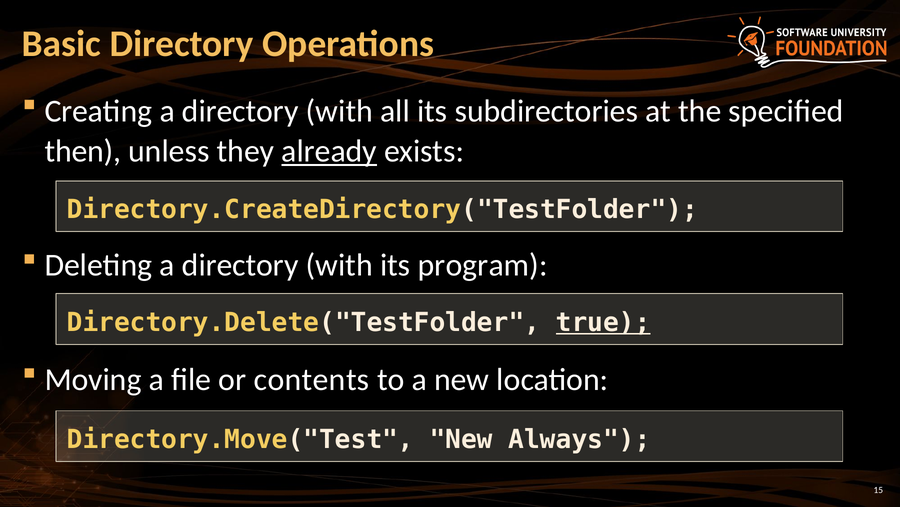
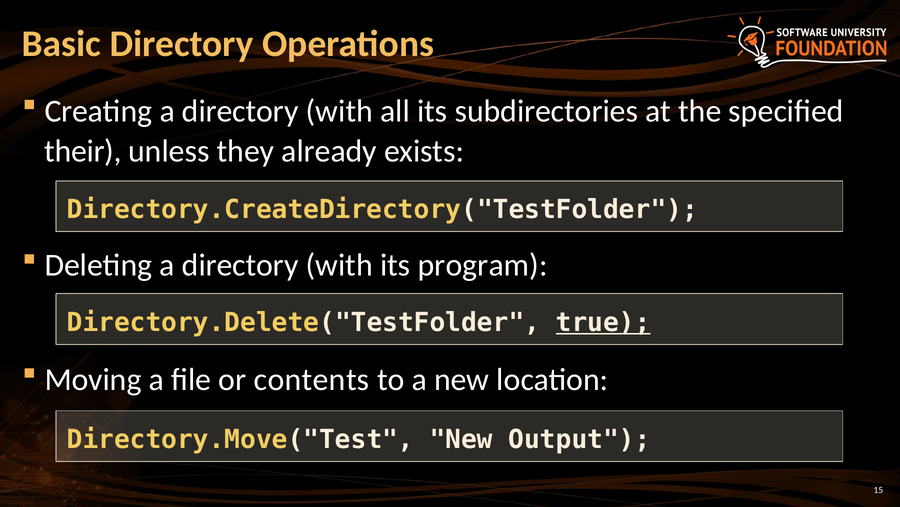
then: then -> their (83, 151)
already underline: present -> none (329, 151)
Always: Always -> Output (579, 439)
